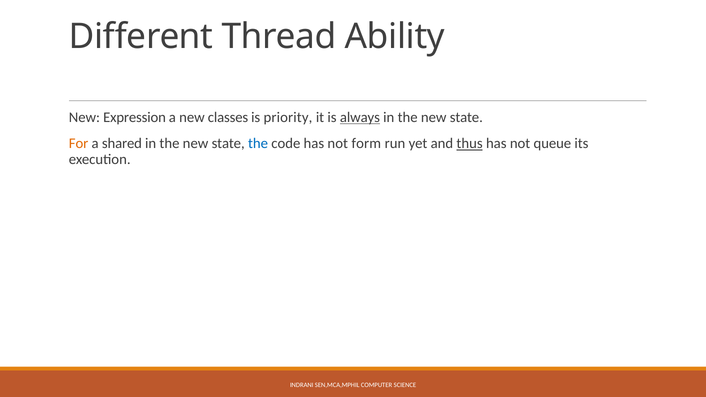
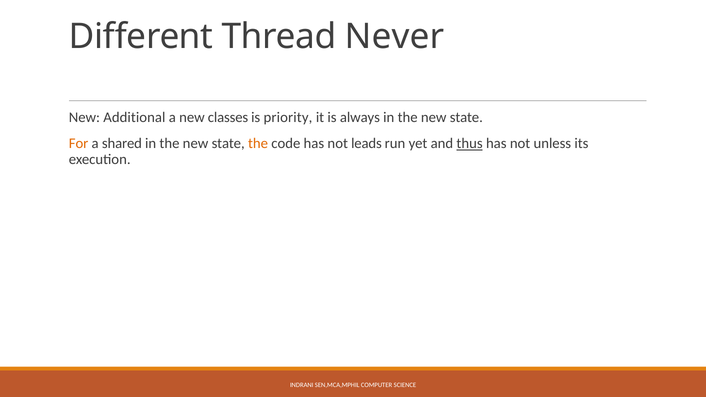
Ability: Ability -> Never (395, 37)
Expression: Expression -> Additional (134, 117)
always underline: present -> none (360, 117)
the colour: blue -> orange (258, 144)
form: form -> leads (366, 144)
queue: queue -> unless (552, 144)
